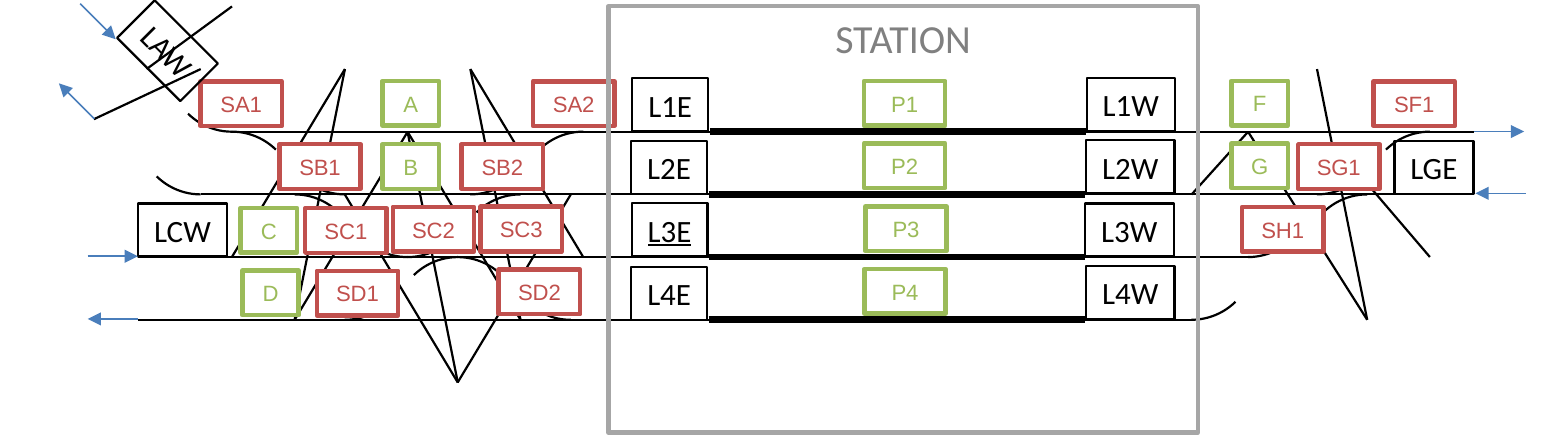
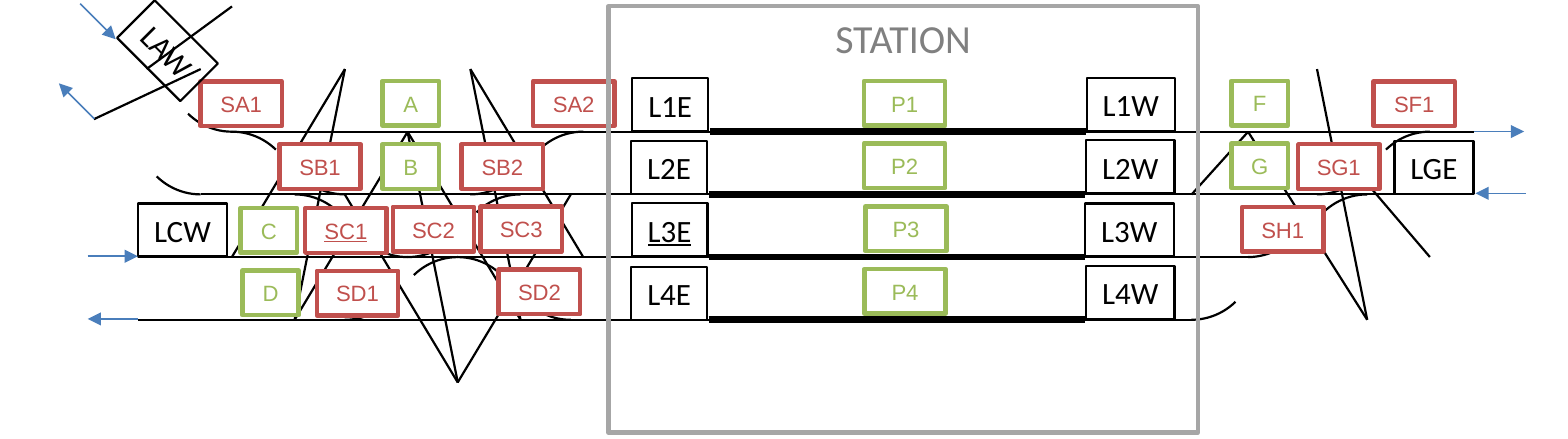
SC1 underline: none -> present (346, 232)
